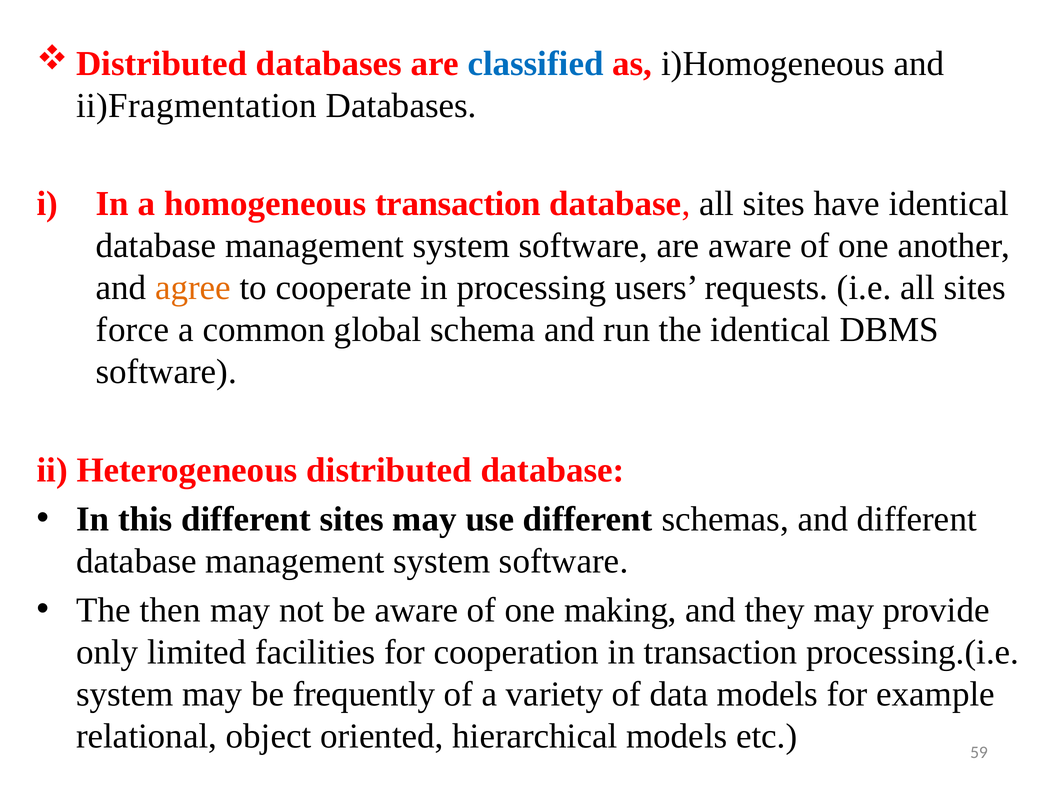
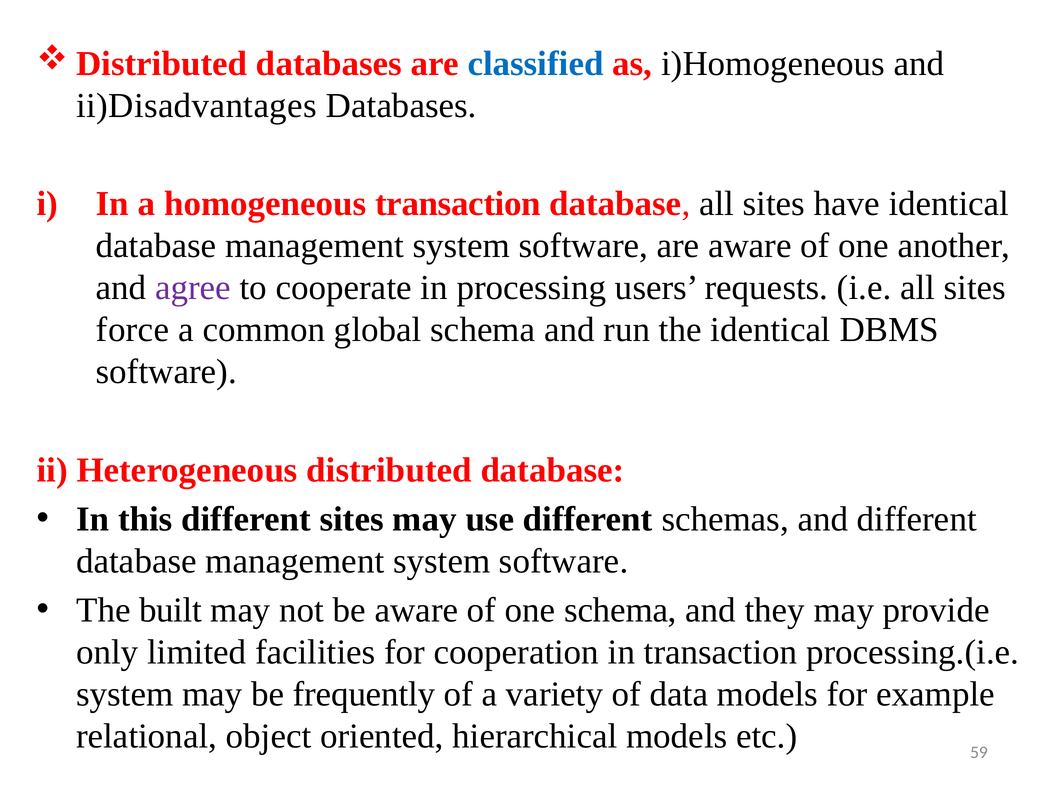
ii)Fragmentation: ii)Fragmentation -> ii)Disadvantages (197, 106)
agree colour: orange -> purple (193, 288)
then: then -> built (171, 610)
one making: making -> schema (620, 610)
